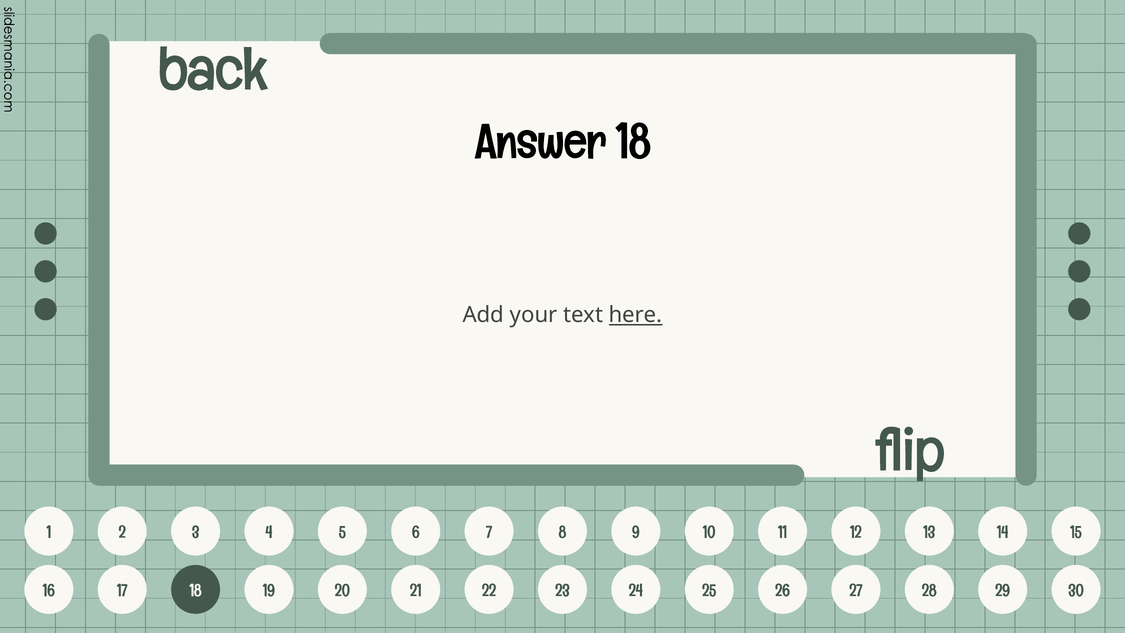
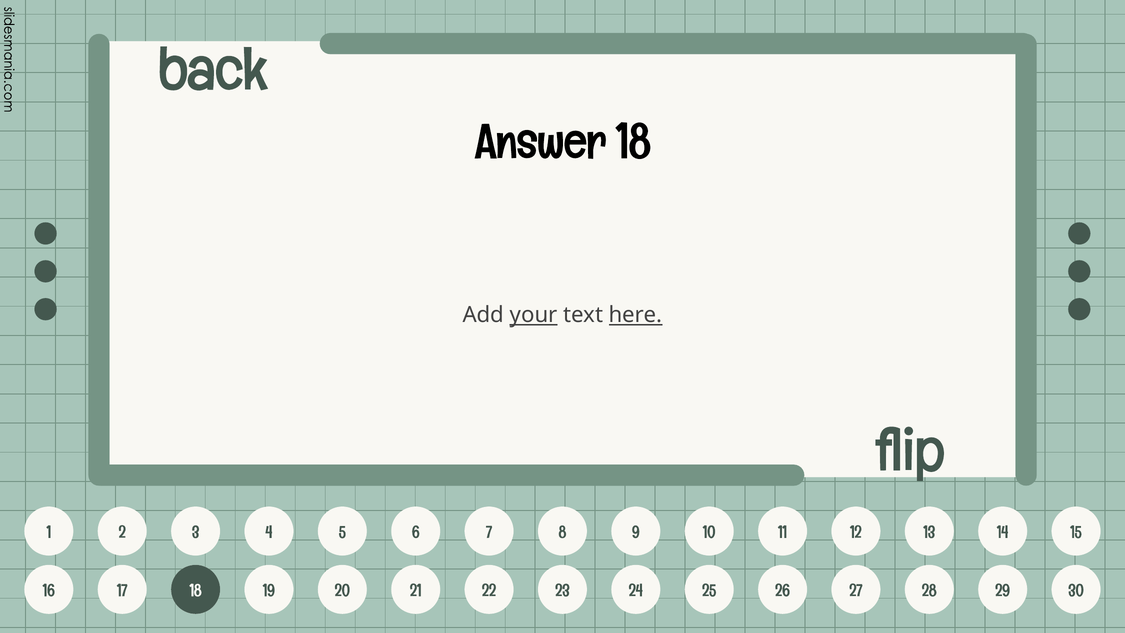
your underline: none -> present (534, 315)
